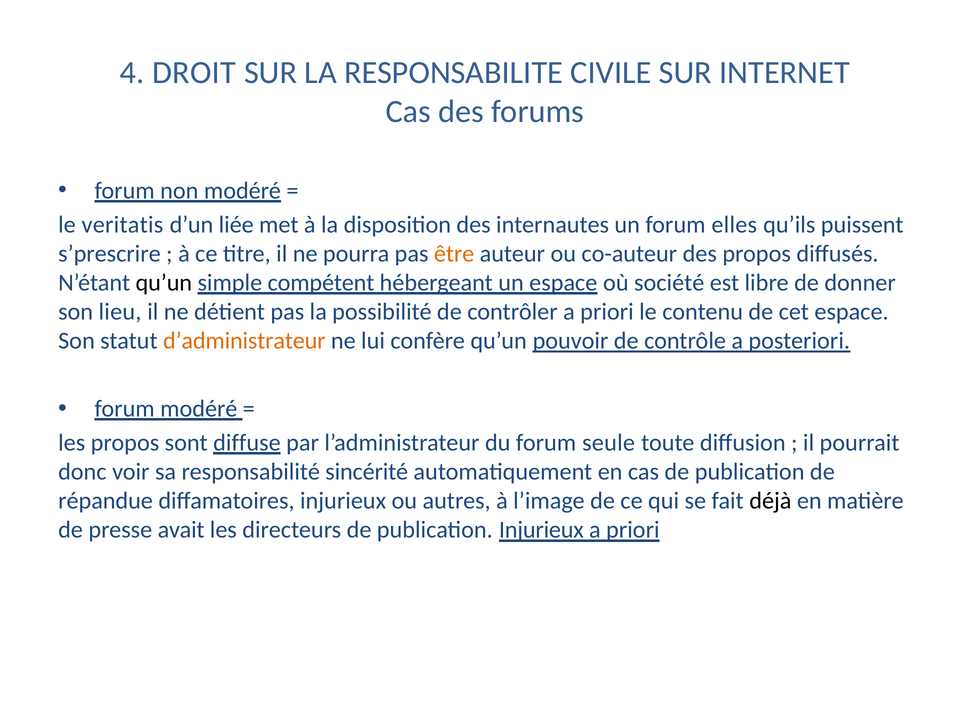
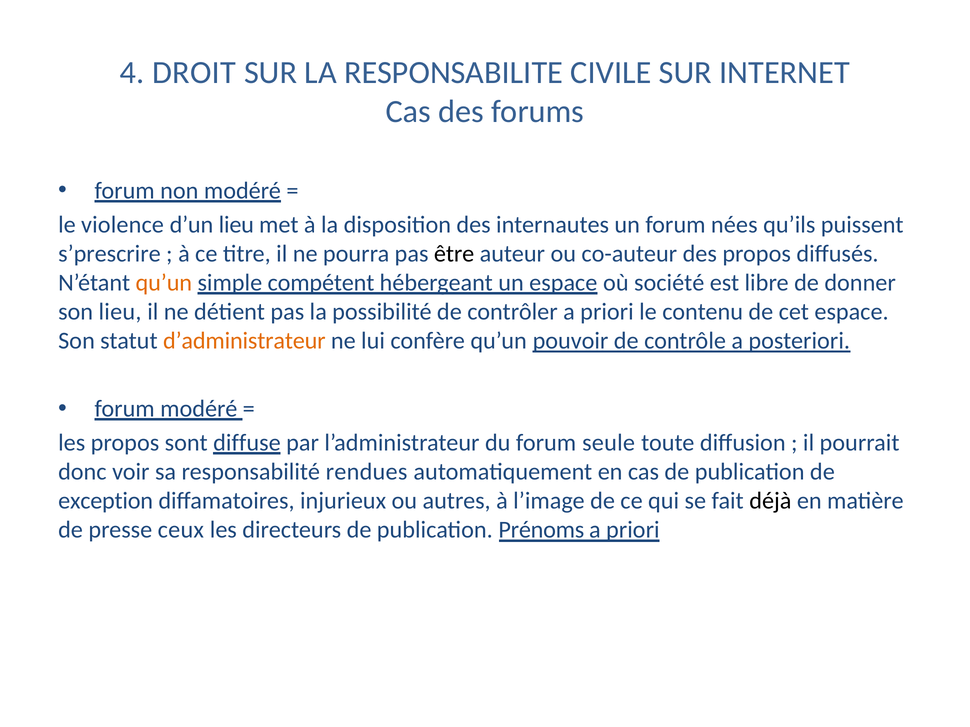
veritatis: veritatis -> violence (123, 225)
d’un liée: liée -> lieu (236, 225)
elles: elles -> nées (734, 225)
être colour: orange -> black (454, 254)
qu’un colour: black -> orange (164, 283)
sincérité: sincérité -> rendues (367, 472)
répandue: répandue -> exception (106, 501)
avait: avait -> ceux (181, 530)
publication Injurieux: Injurieux -> Prénoms (541, 530)
